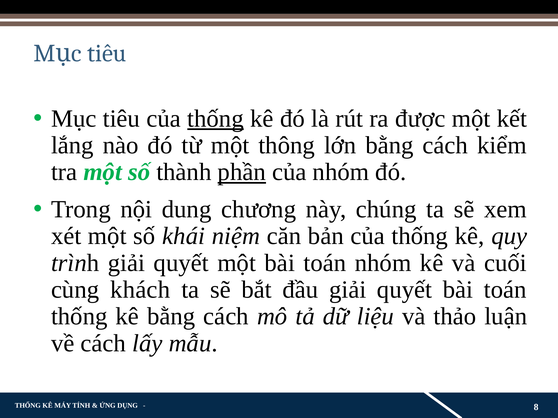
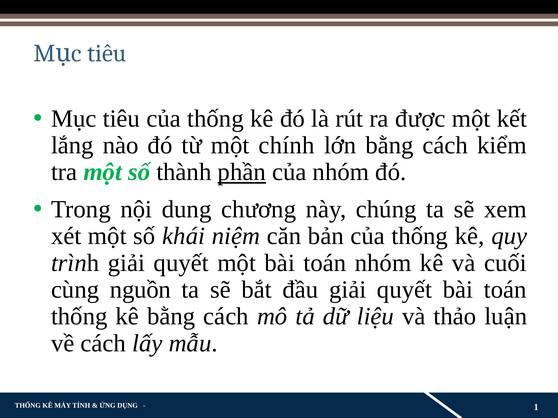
thống underline: present -> none (216, 119)
thông: thông -> chính (287, 146)
khách: khách -> nguồn (140, 290)
8: 8 -> 1 (536, 408)
